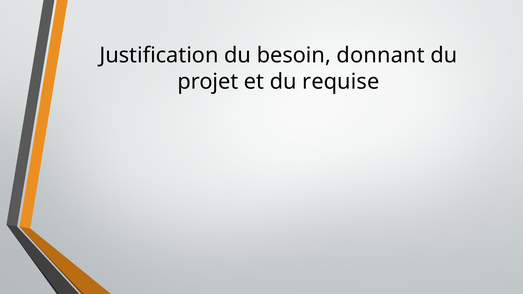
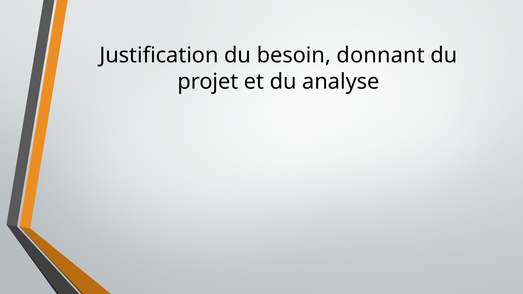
requise: requise -> analyse (341, 82)
